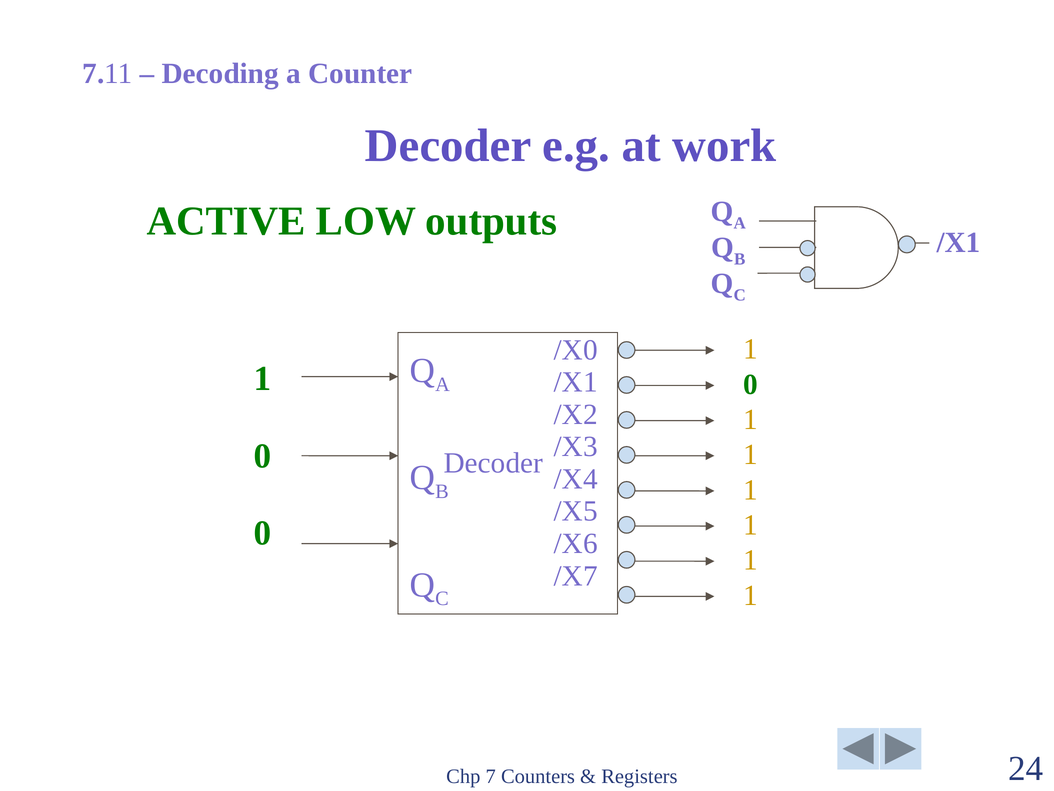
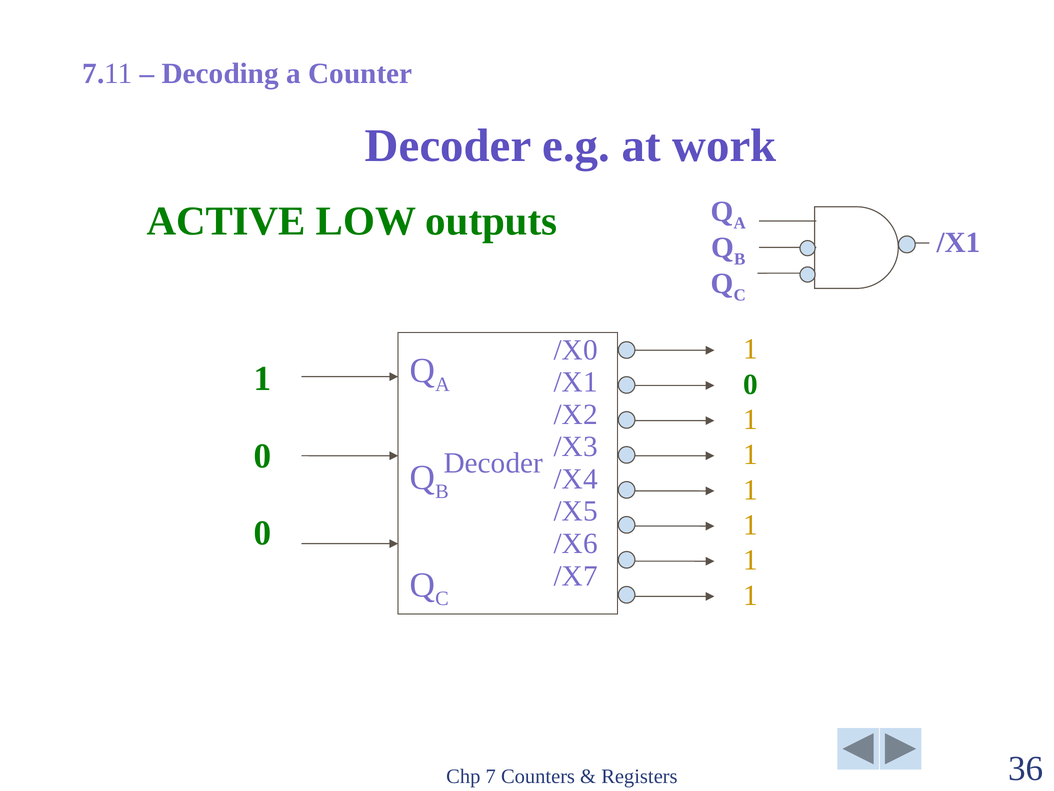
24: 24 -> 36 (1026, 768)
